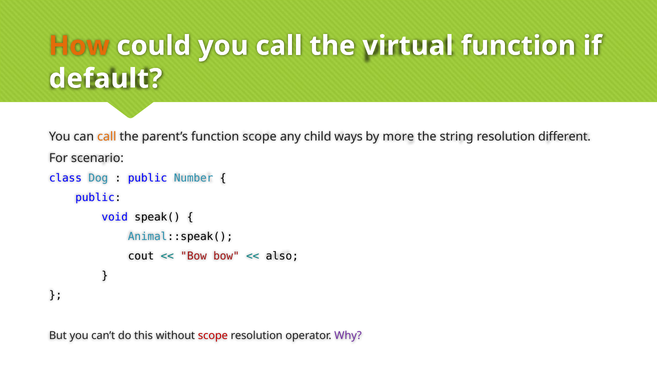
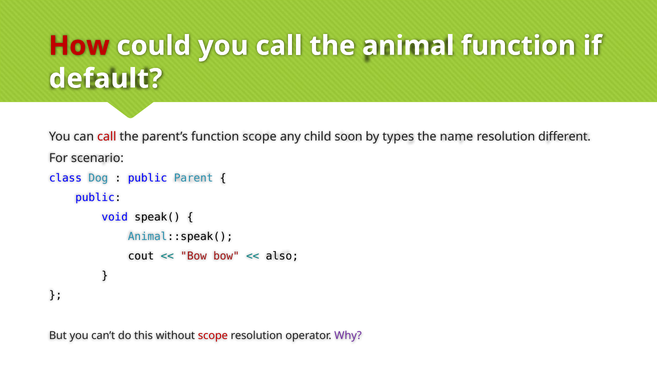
How colour: orange -> red (79, 46)
virtual: virtual -> animal (408, 46)
call colour: orange -> red (107, 137)
ways: ways -> soon (349, 137)
more: more -> types (398, 137)
string: string -> name (456, 137)
Number: Number -> Parent (194, 178)
